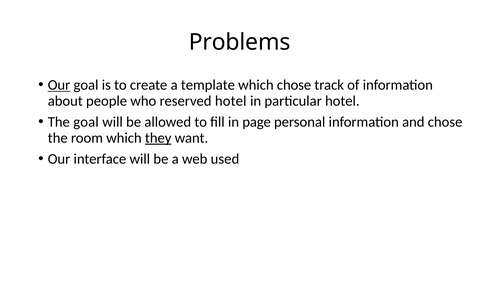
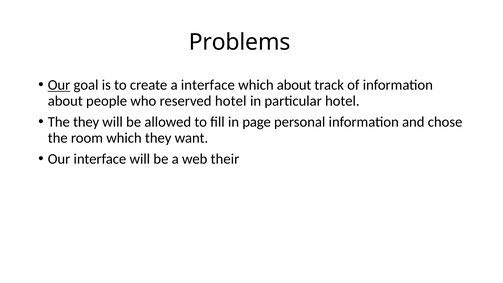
a template: template -> interface (208, 85)
which chose: chose -> about (294, 85)
The goal: goal -> they (86, 122)
they underline: present -> none (158, 138)
used: used -> their (225, 159)
